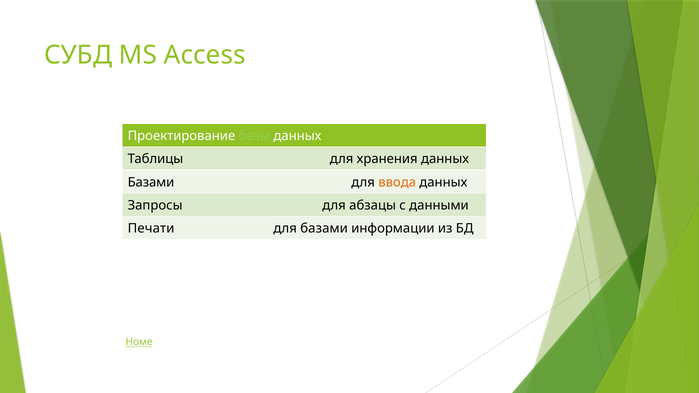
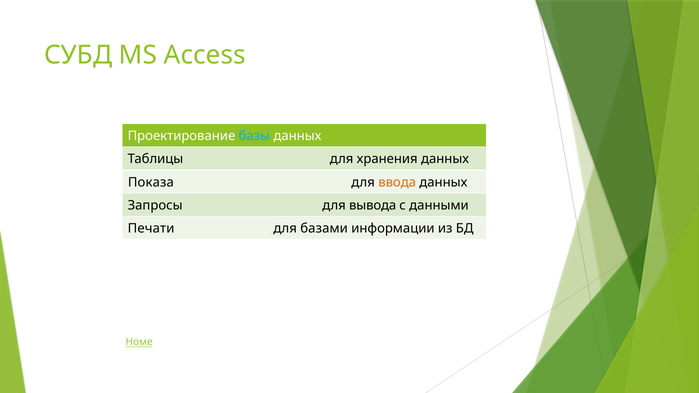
базы colour: light green -> light blue (254, 136)
Базами: Базами -> Показа (151, 182)
абзацы: абзацы -> вывода (373, 205)
